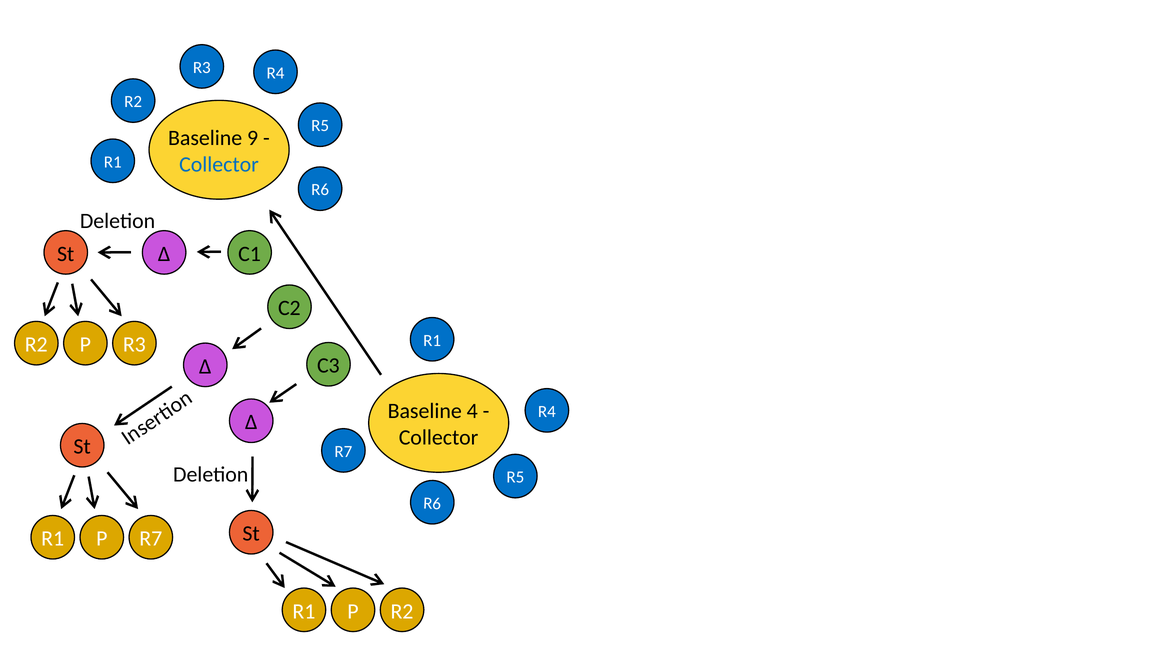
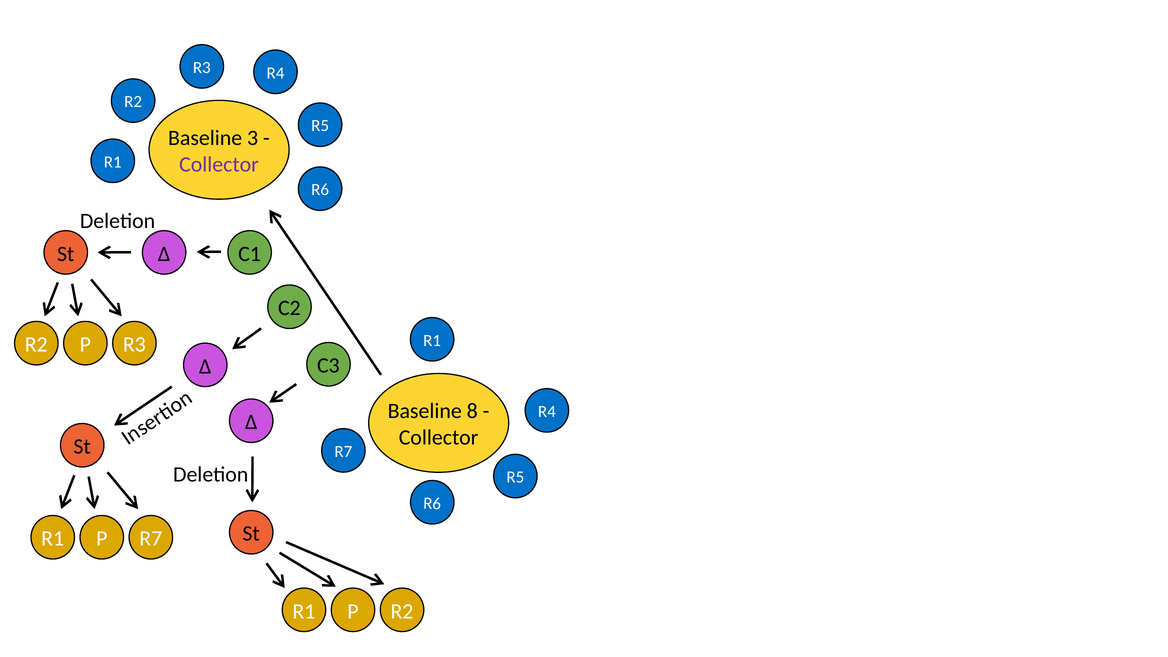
9: 9 -> 3 (253, 138)
Collector colour: blue -> purple (219, 164)
4: 4 -> 8 (472, 411)
